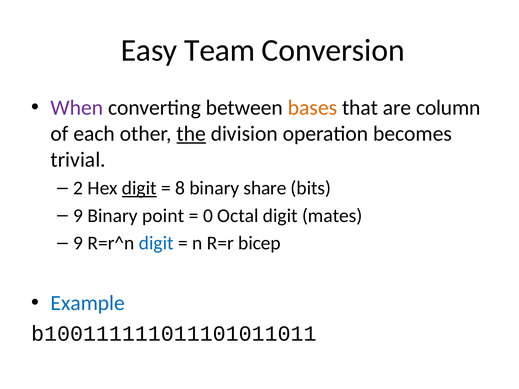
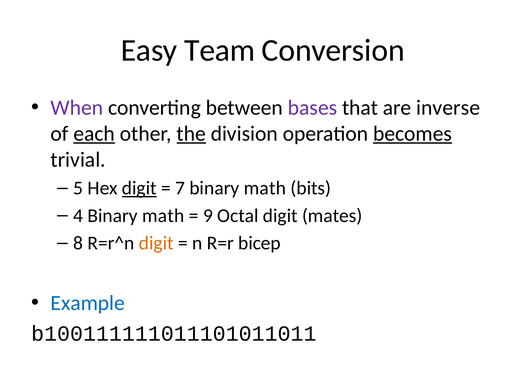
bases colour: orange -> purple (313, 108)
column: column -> inverse (448, 108)
each underline: none -> present (94, 134)
becomes underline: none -> present (413, 134)
2: 2 -> 5 (78, 188)
8: 8 -> 7 (180, 188)
share: share -> math (265, 188)
9: 9 -> 4 (78, 216)
point: point -> math (163, 216)
0: 0 -> 9 (208, 216)
9: 9 -> 8 (78, 243)
digit colour: blue -> orange (156, 243)
